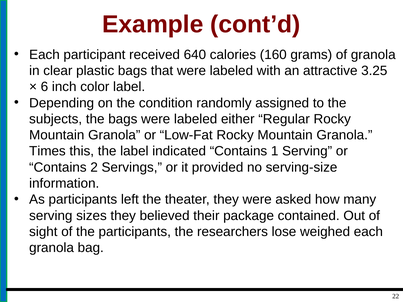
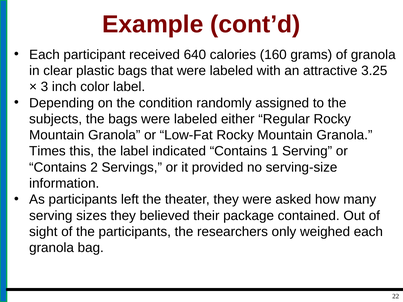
6: 6 -> 3 (44, 87)
lose: lose -> only (284, 232)
